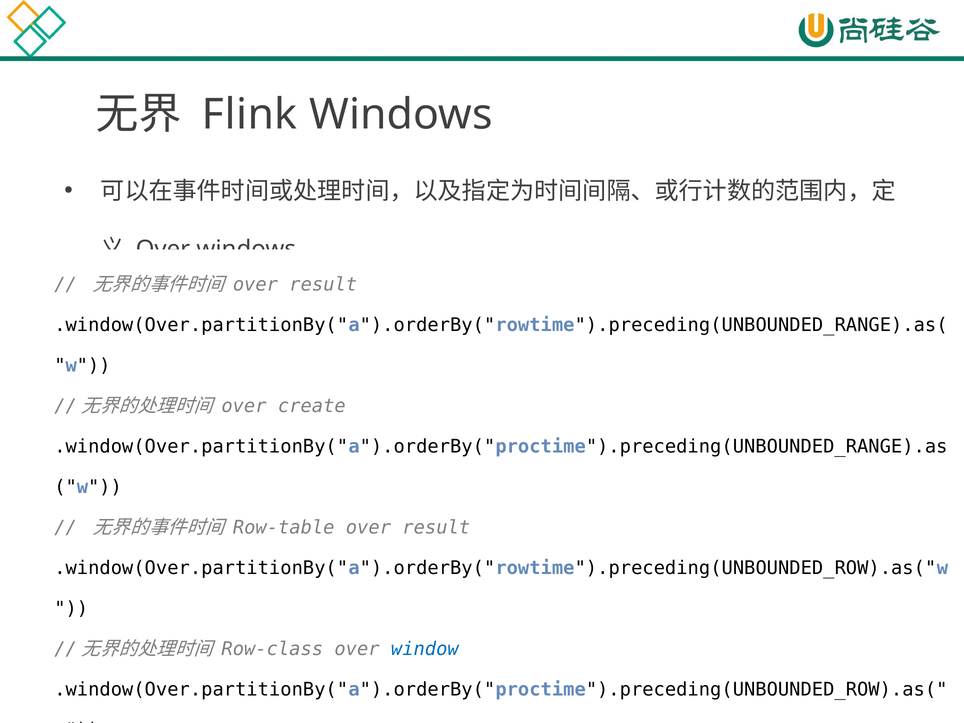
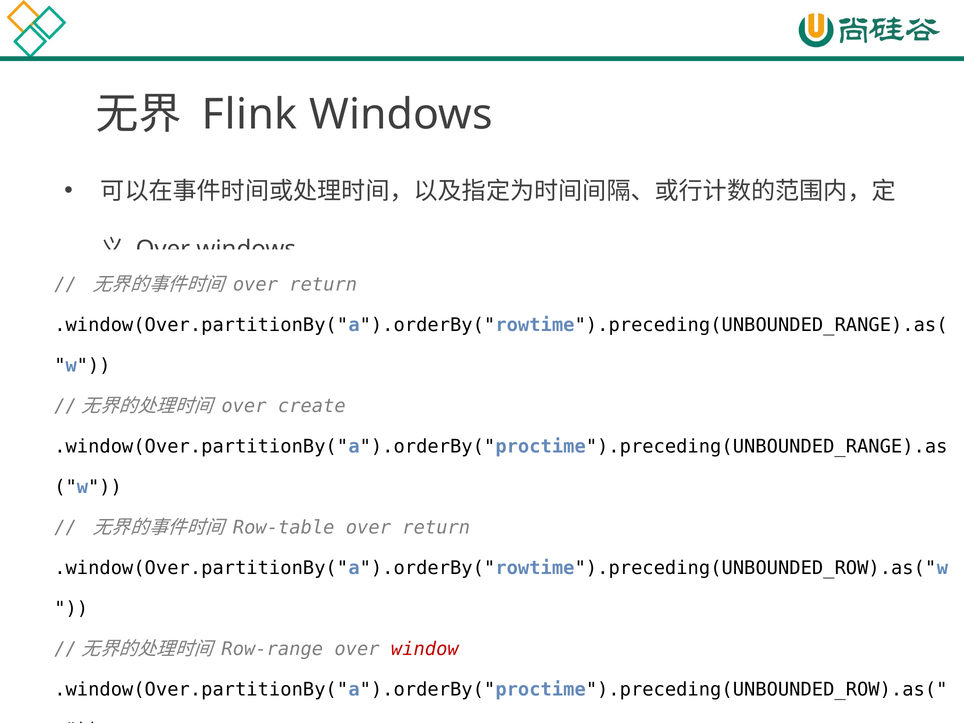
result: result -> return (323, 285)
result: result -> return (436, 528)
Row-class: Row-class -> Row-range (272, 649)
window colour: blue -> red (425, 649)
